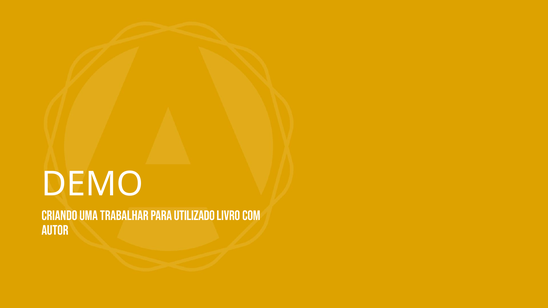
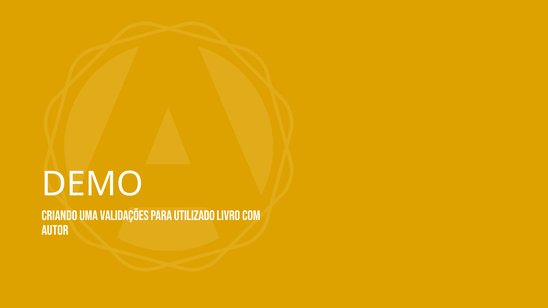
trabalhar: trabalhar -> validações (124, 216)
